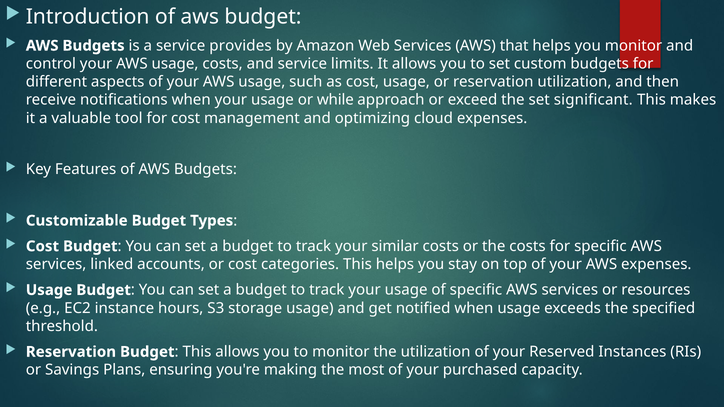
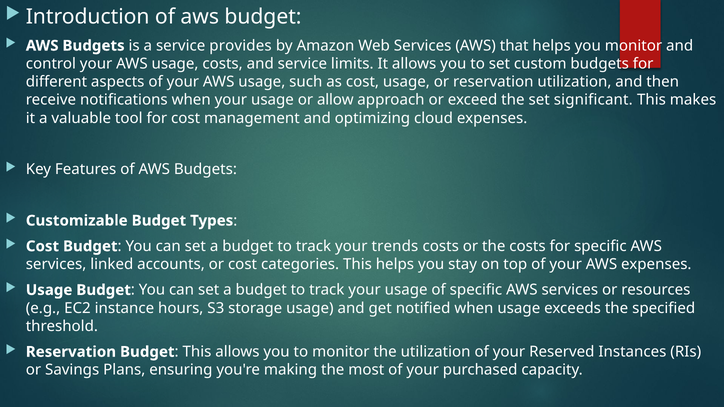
while: while -> allow (335, 100)
similar: similar -> trends (395, 246)
